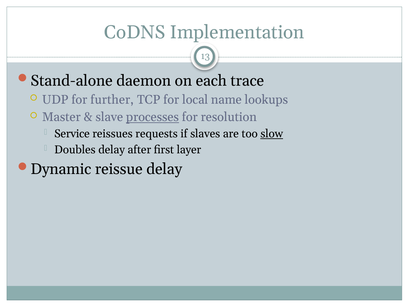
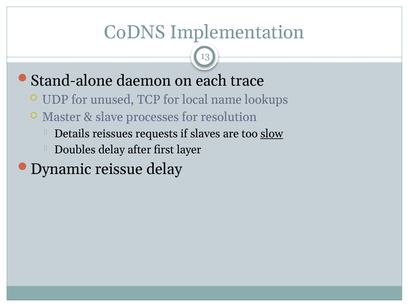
further: further -> unused (112, 100)
processes underline: present -> none (152, 117)
Service: Service -> Details (72, 134)
